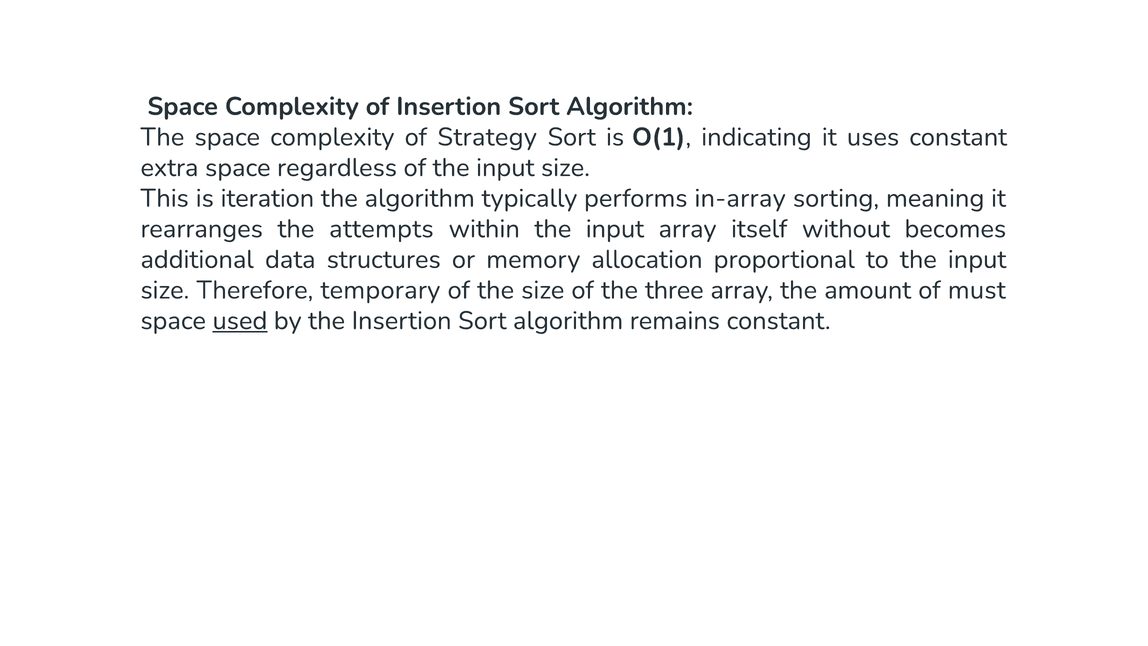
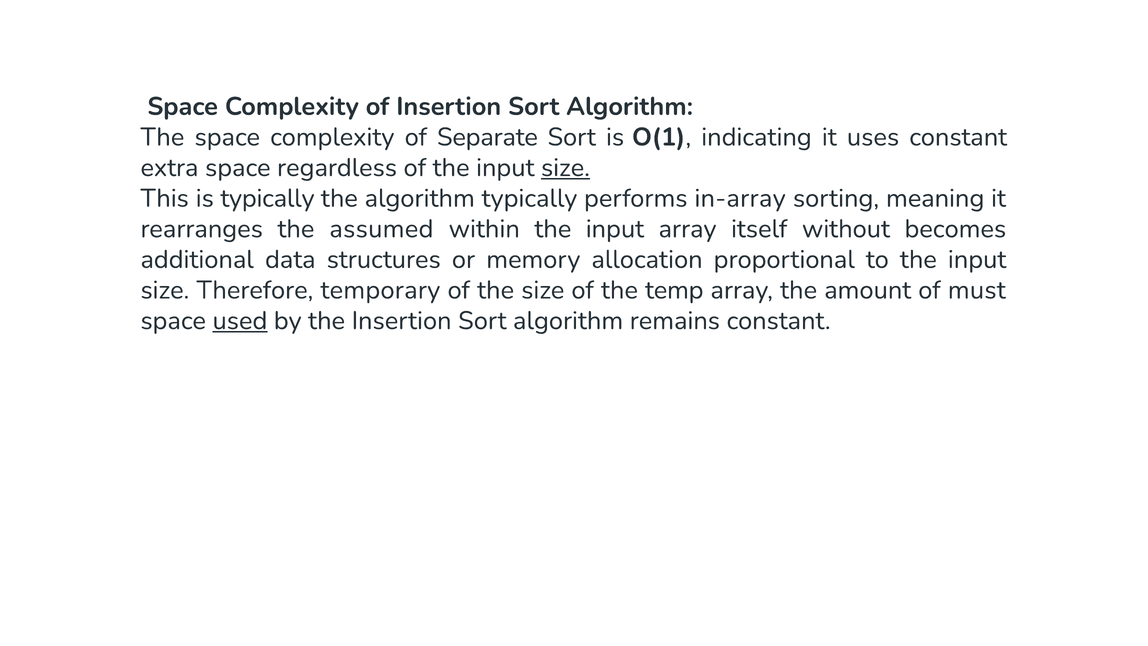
Strategy: Strategy -> Separate (487, 137)
size underline: none -> present (565, 168)
is iteration: iteration -> typically (267, 198)
attempts: attempts -> assumed (381, 229)
three: three -> temp (674, 290)
